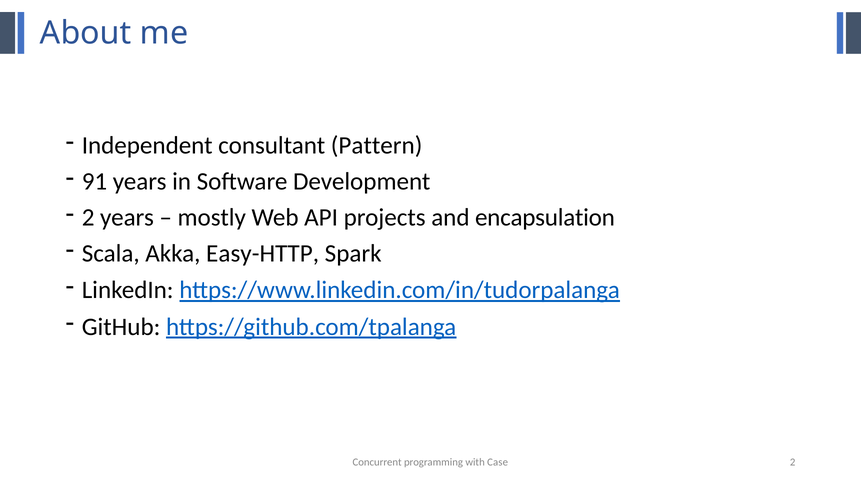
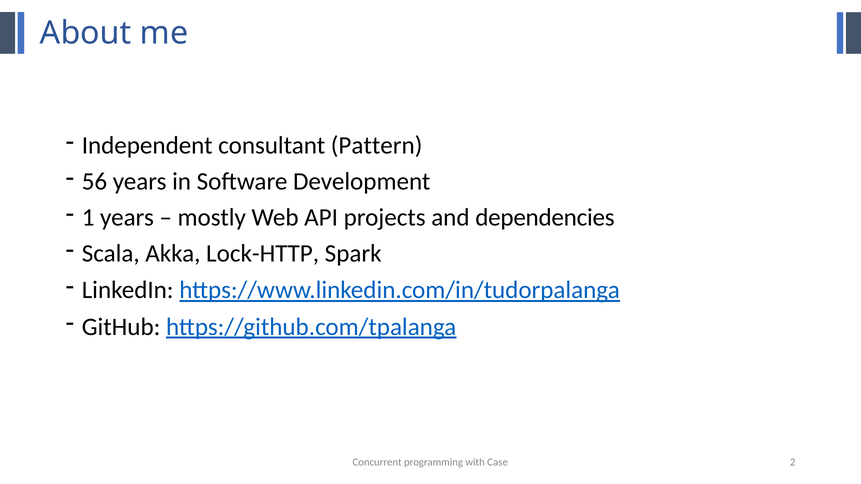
91: 91 -> 56 (94, 182)
2: 2 -> 1 (88, 218)
encapsulation: encapsulation -> dependencies (545, 218)
Easy-HTTP: Easy-HTTP -> Lock-HTTP (263, 254)
